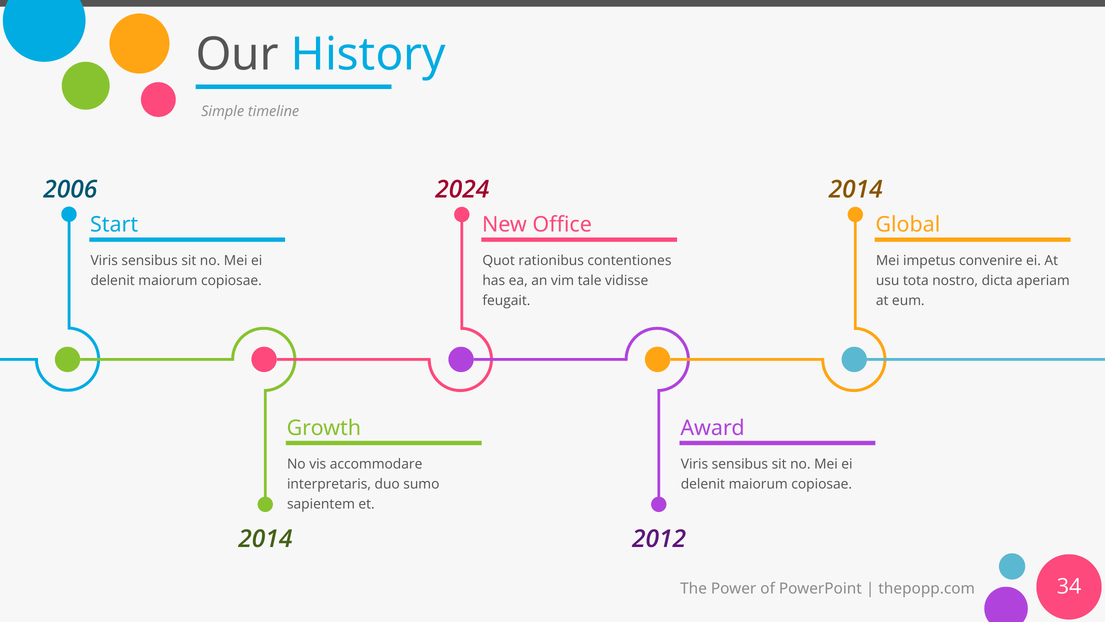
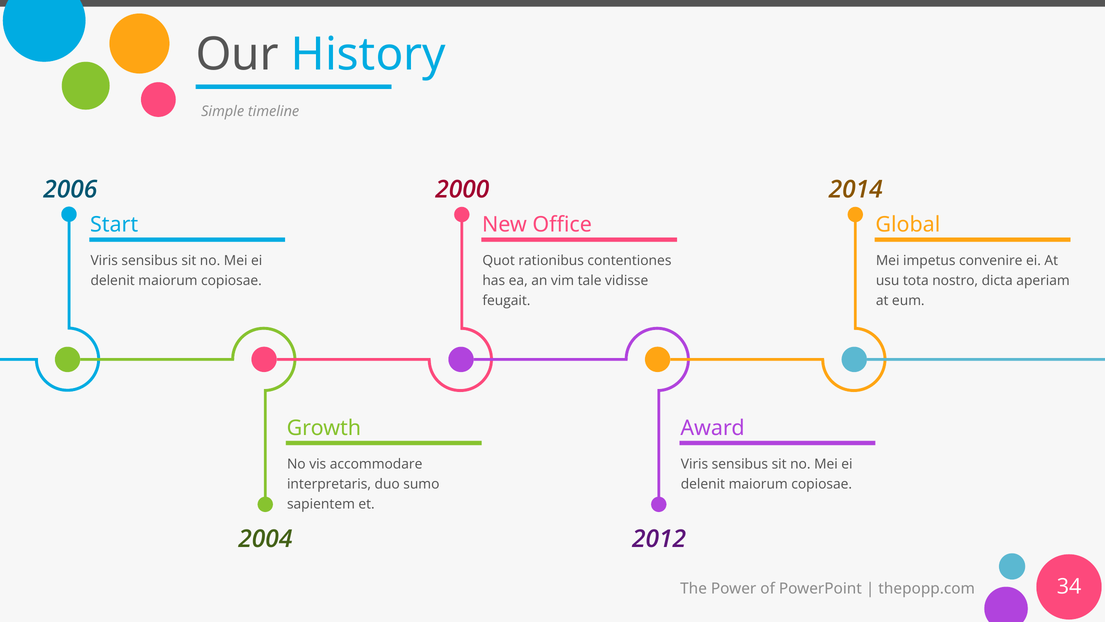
2024: 2024 -> 2000 (462, 190)
2014: 2014 -> 2004 (265, 539)
